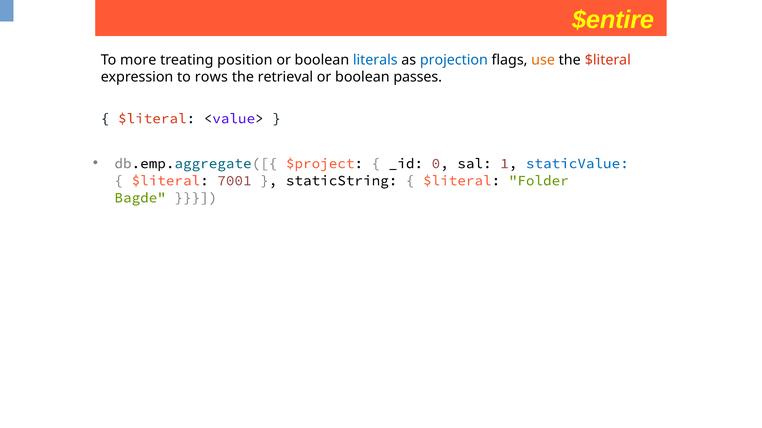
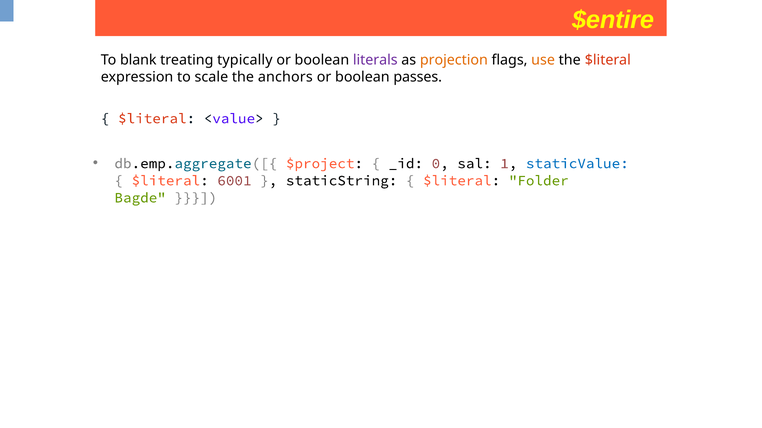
more: more -> blank (138, 60)
position: position -> typically (245, 60)
literals colour: blue -> purple (375, 60)
projection colour: blue -> orange (454, 60)
rows: rows -> scale (211, 77)
retrieval: retrieval -> anchors (285, 77)
7001: 7001 -> 6001 (234, 181)
